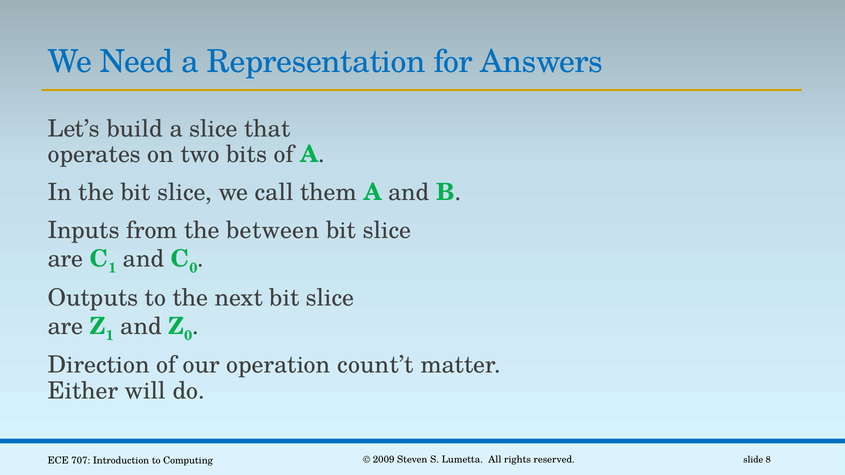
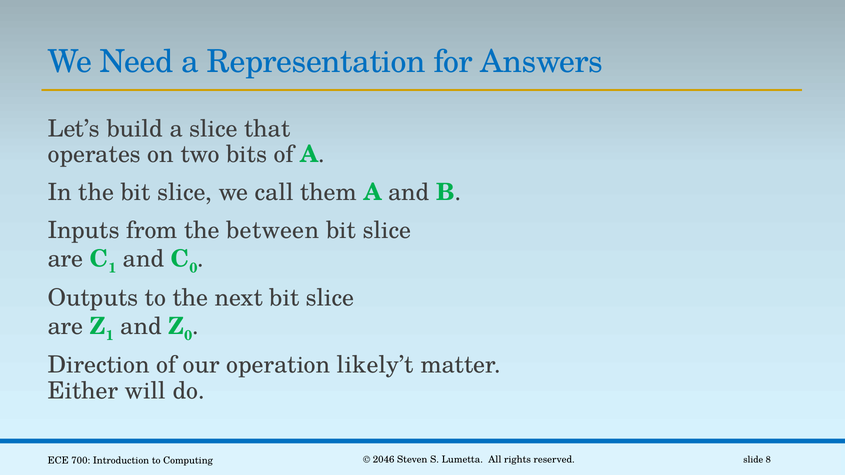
count’t: count’t -> likely’t (375, 365)
2009: 2009 -> 2046 (384, 460)
707: 707 -> 700 (81, 461)
